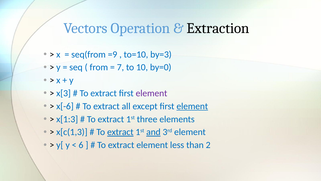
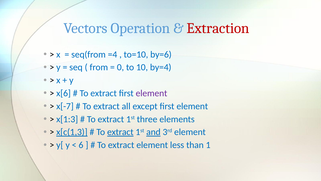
Extraction colour: black -> red (218, 28)
=9: =9 -> =4 (113, 54)
by=3: by=3 -> by=6 (161, 54)
7: 7 -> 0 (120, 67)
by=0: by=0 -> by=4 (161, 67)
x[3: x[3 -> x[6 (64, 93)
x[-6: x[-6 -> x[-7 (65, 106)
element underline: present -> none (192, 106)
x[c(1,3 underline: none -> present (72, 132)
2: 2 -> 1 (208, 145)
